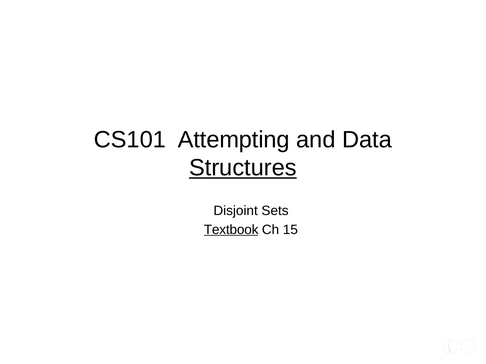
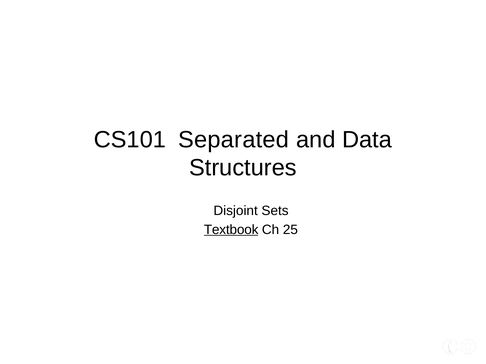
Attempting: Attempting -> Separated (234, 140)
Structures underline: present -> none (243, 168)
15: 15 -> 25 (290, 230)
